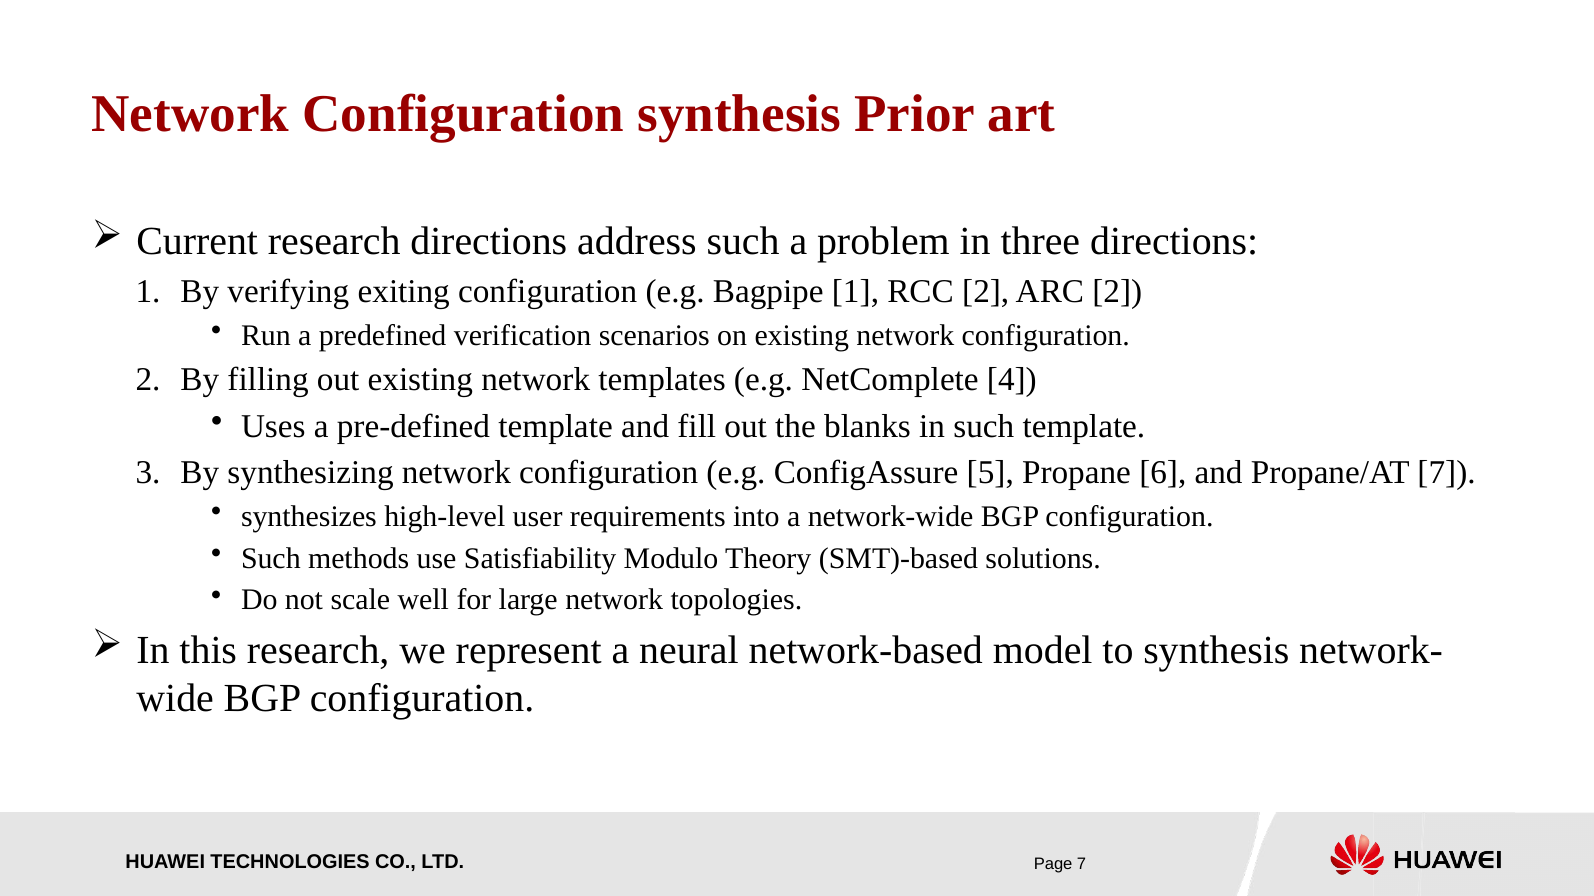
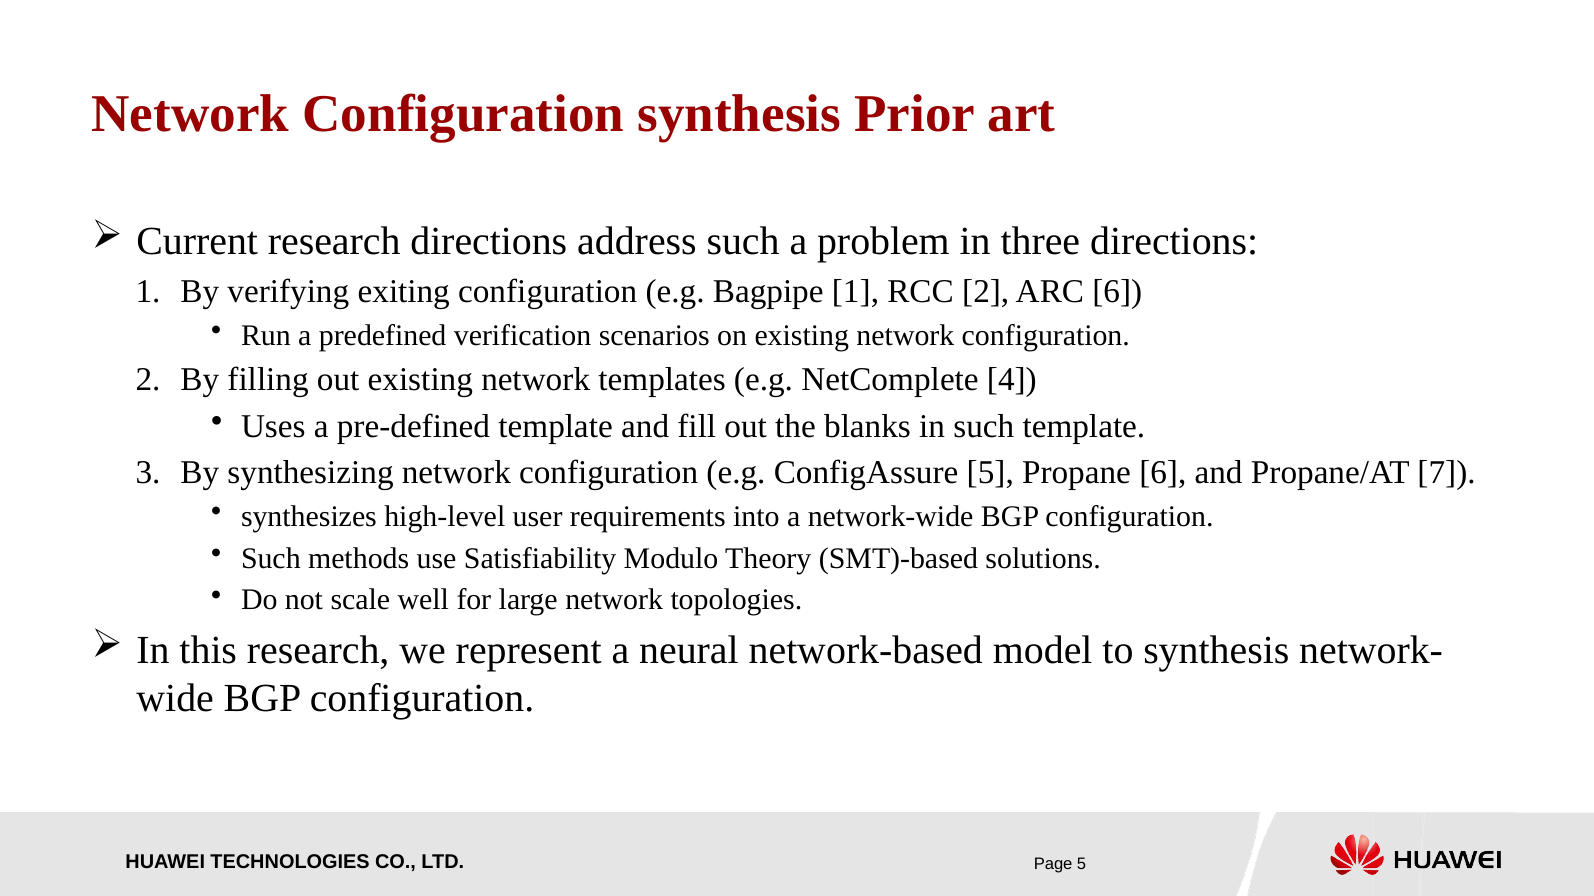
ARC 2: 2 -> 6 (1117, 292)
7: 7 -> 5 (1082, 864)
